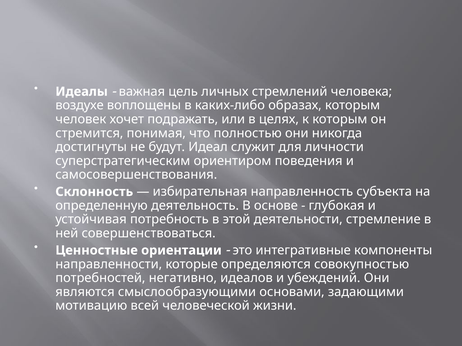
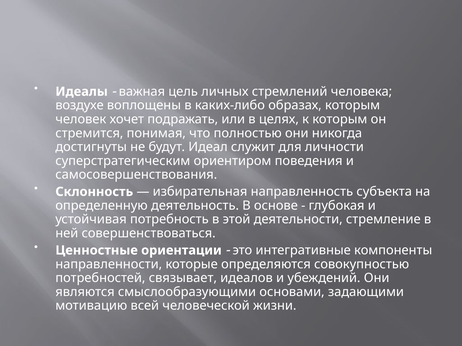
негативно: негативно -> связывает (183, 278)
